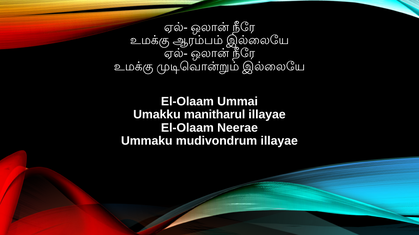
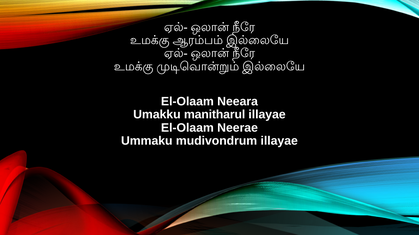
Ummai: Ummai -> Neeara (238, 102)
